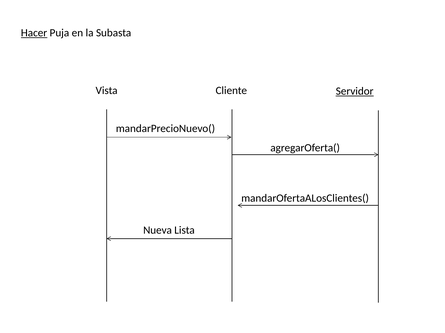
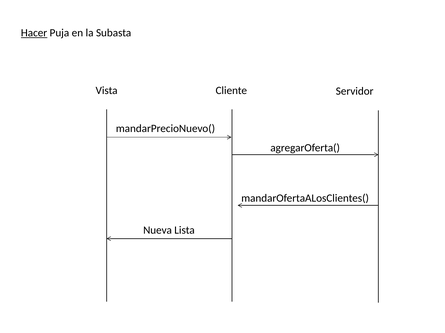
Servidor underline: present -> none (355, 91)
